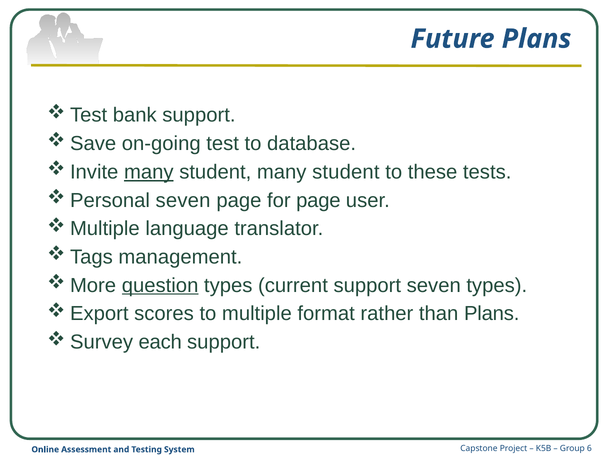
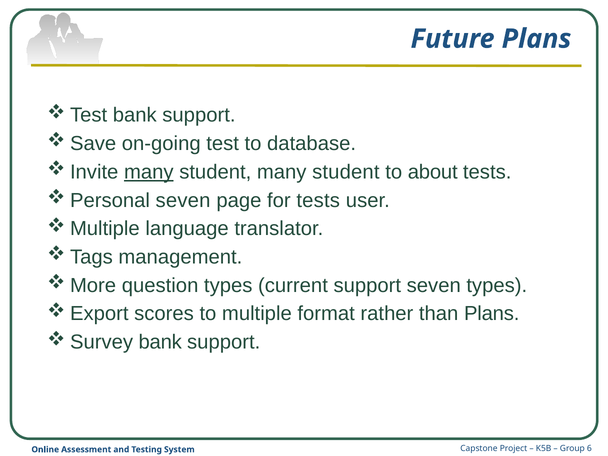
these: these -> about (433, 172)
for page: page -> tests (318, 200)
question underline: present -> none (160, 285)
each: each -> bank (160, 342)
